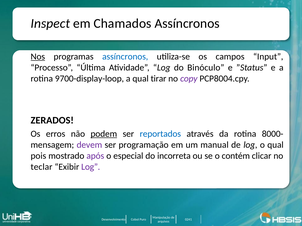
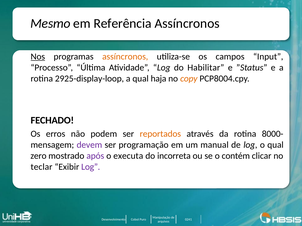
Inspect: Inspect -> Mesmo (50, 24)
Chamados: Chamados -> Referência (123, 24)
assíncronos colour: blue -> orange (125, 57)
Binóculo: Binóculo -> Habilitar (206, 68)
9700-display-loop: 9700-display-loop -> 2925-display-loop (89, 79)
tirar: tirar -> haja (159, 79)
copy colour: purple -> orange (189, 79)
ZERADOS: ZERADOS -> FECHADO (52, 121)
podem underline: present -> none (104, 134)
reportados colour: blue -> orange (160, 134)
pois: pois -> zero (38, 156)
especial: especial -> executa (128, 156)
